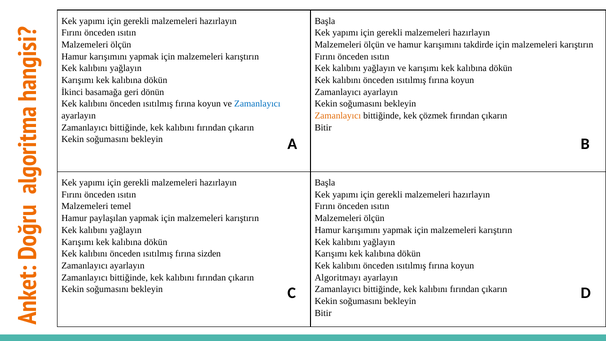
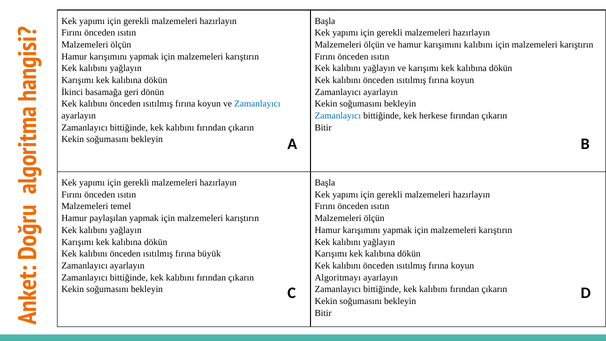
karışımını takdirde: takdirde -> kalıbını (478, 45)
Zamanlayıcı colour: orange -> blue (338, 116)
çözmek: çözmek -> herkese (433, 116)
sizden: sizden -> büyük (209, 254)
